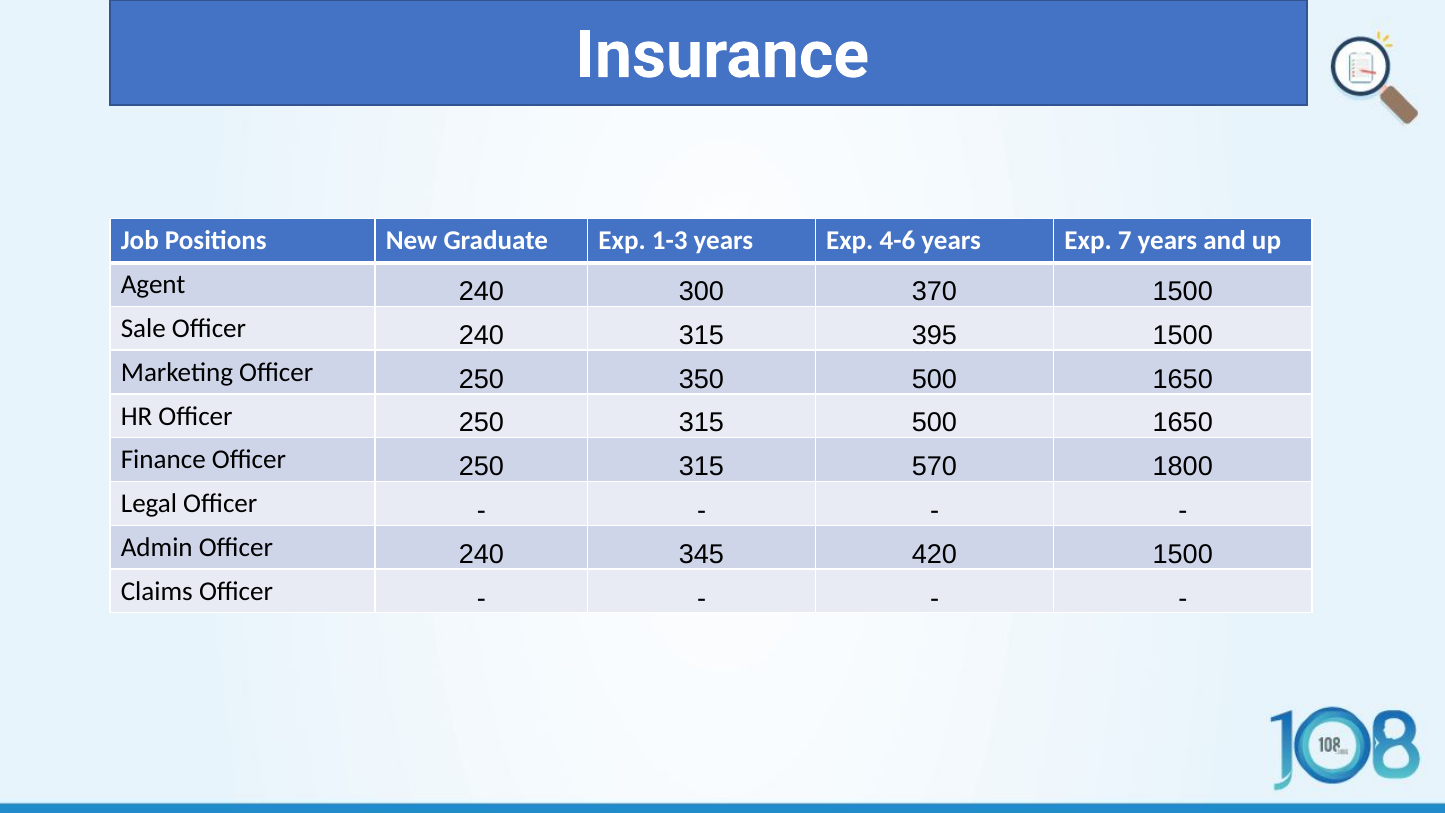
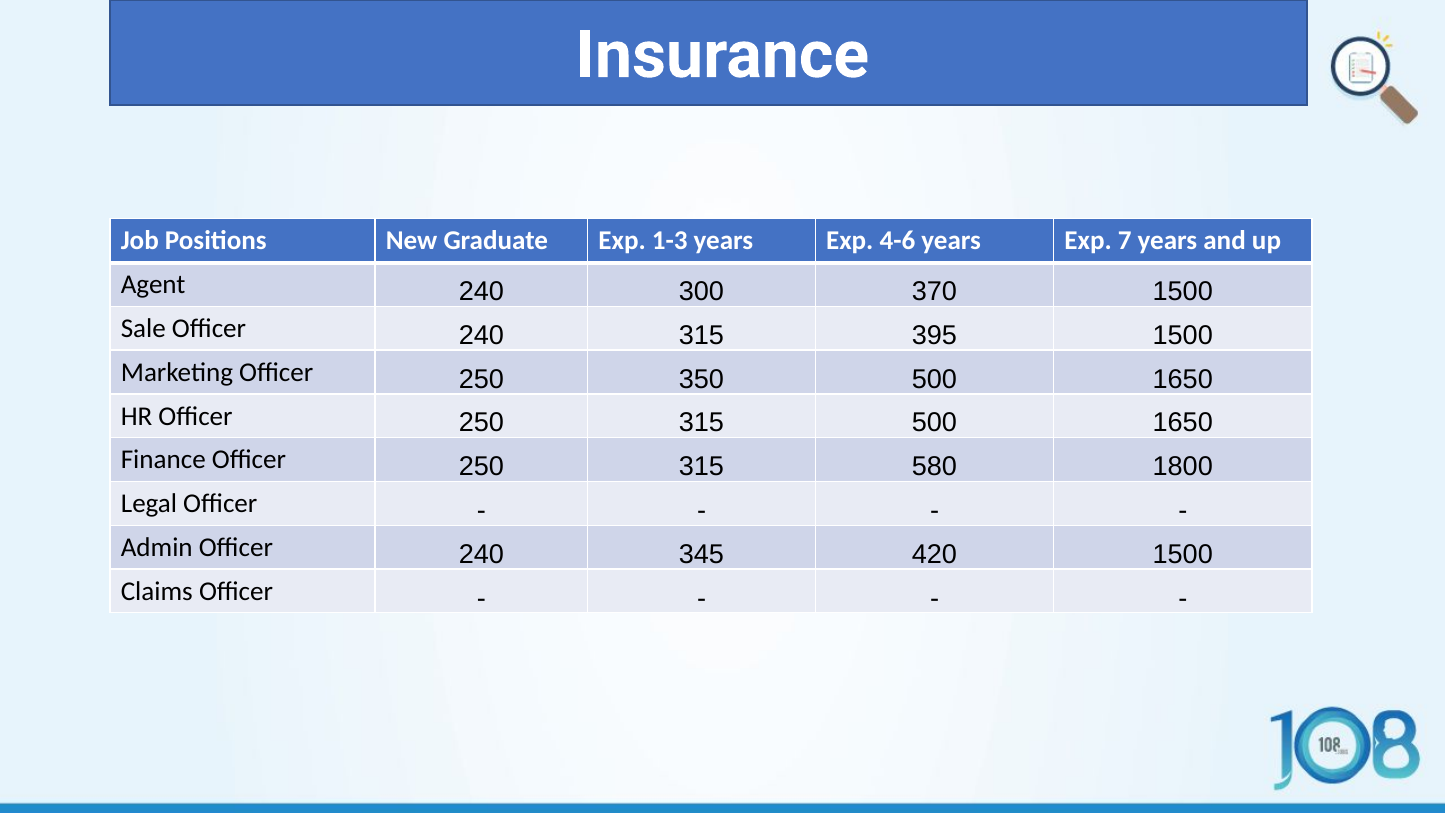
570: 570 -> 580 (934, 467)
